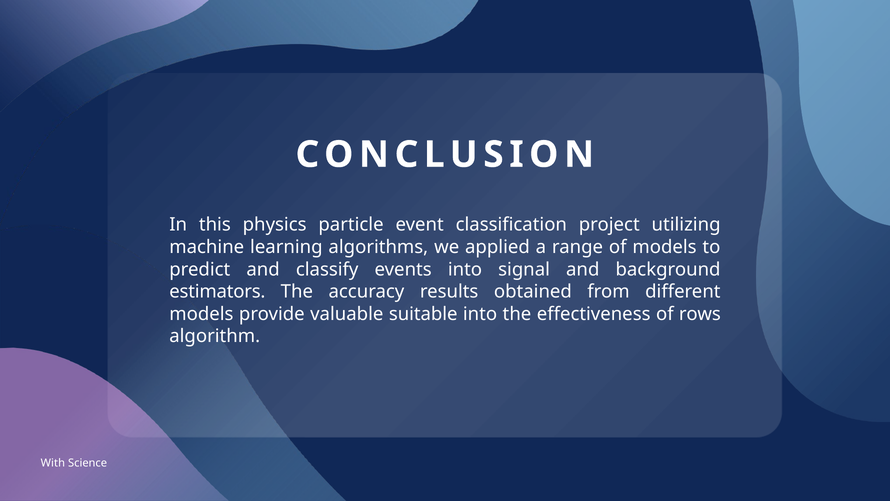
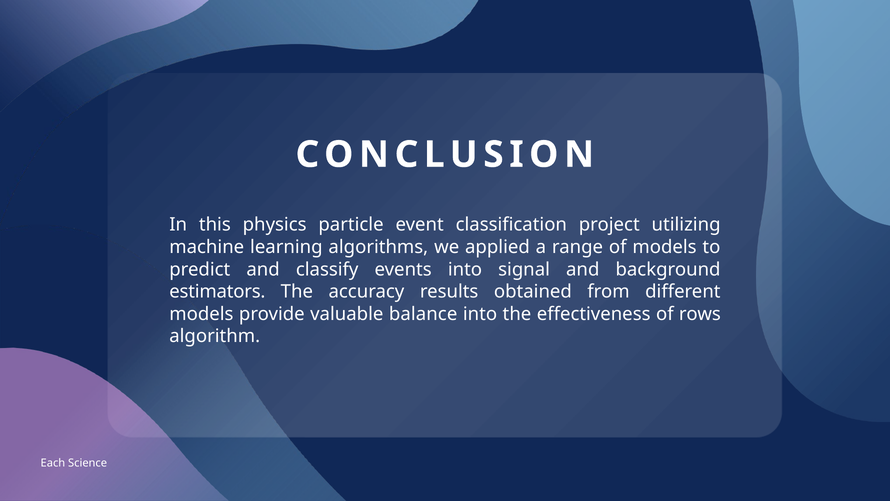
suitable: suitable -> balance (423, 314)
With: With -> Each (53, 463)
